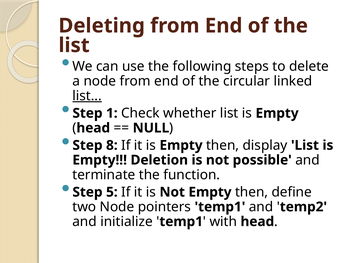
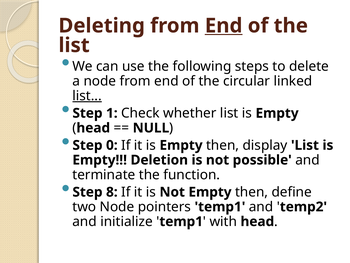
End underline: none -> present (224, 26)
8: 8 -> 0 (112, 145)
5: 5 -> 8 (112, 192)
